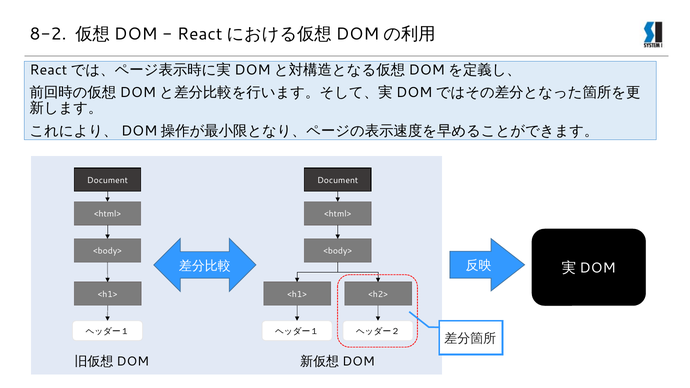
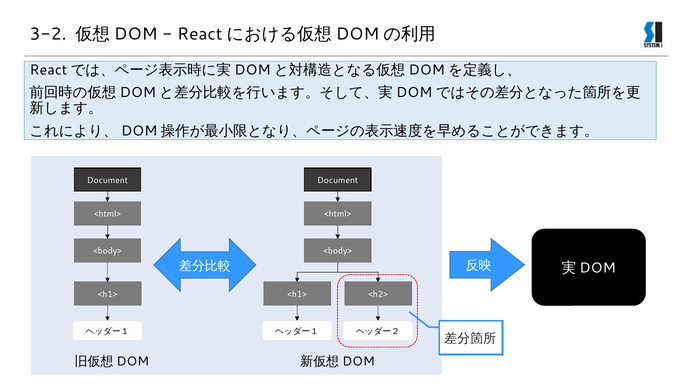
8-2: 8-2 -> 3-2 (48, 34)
